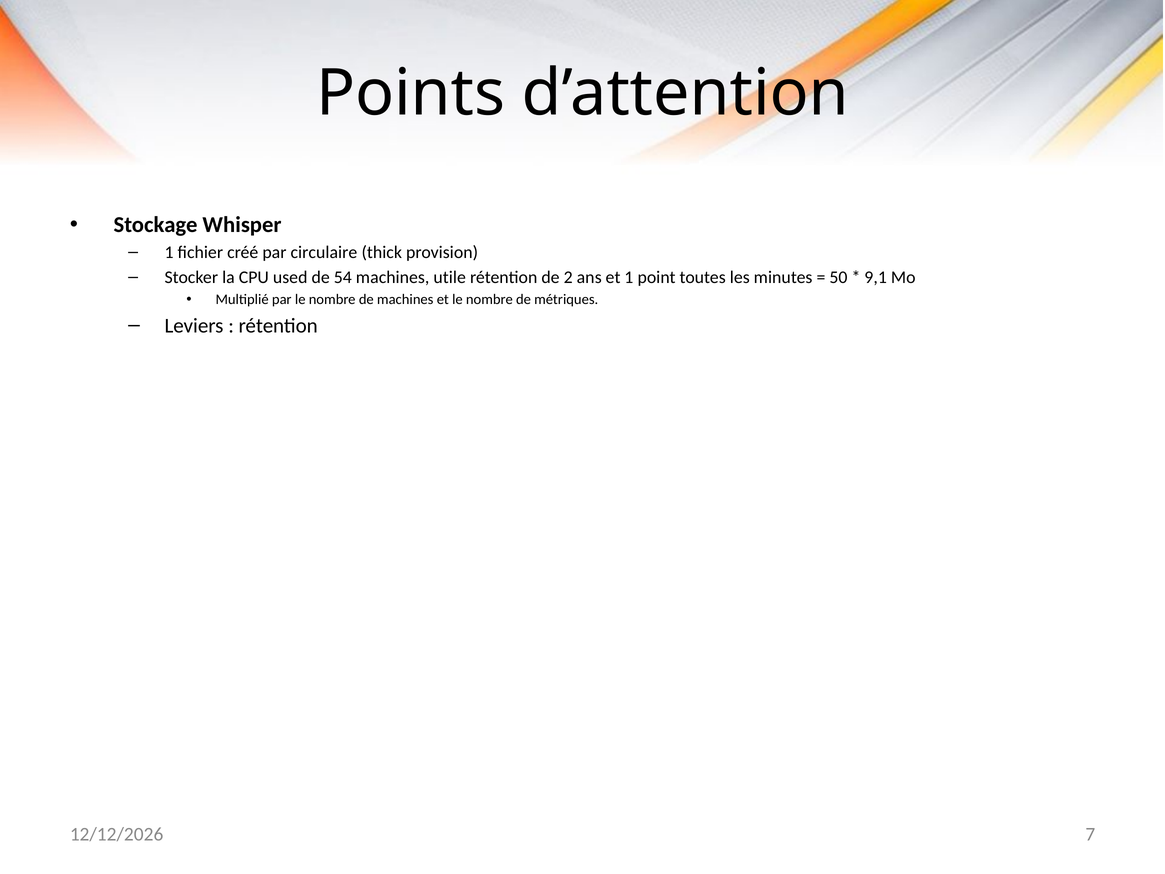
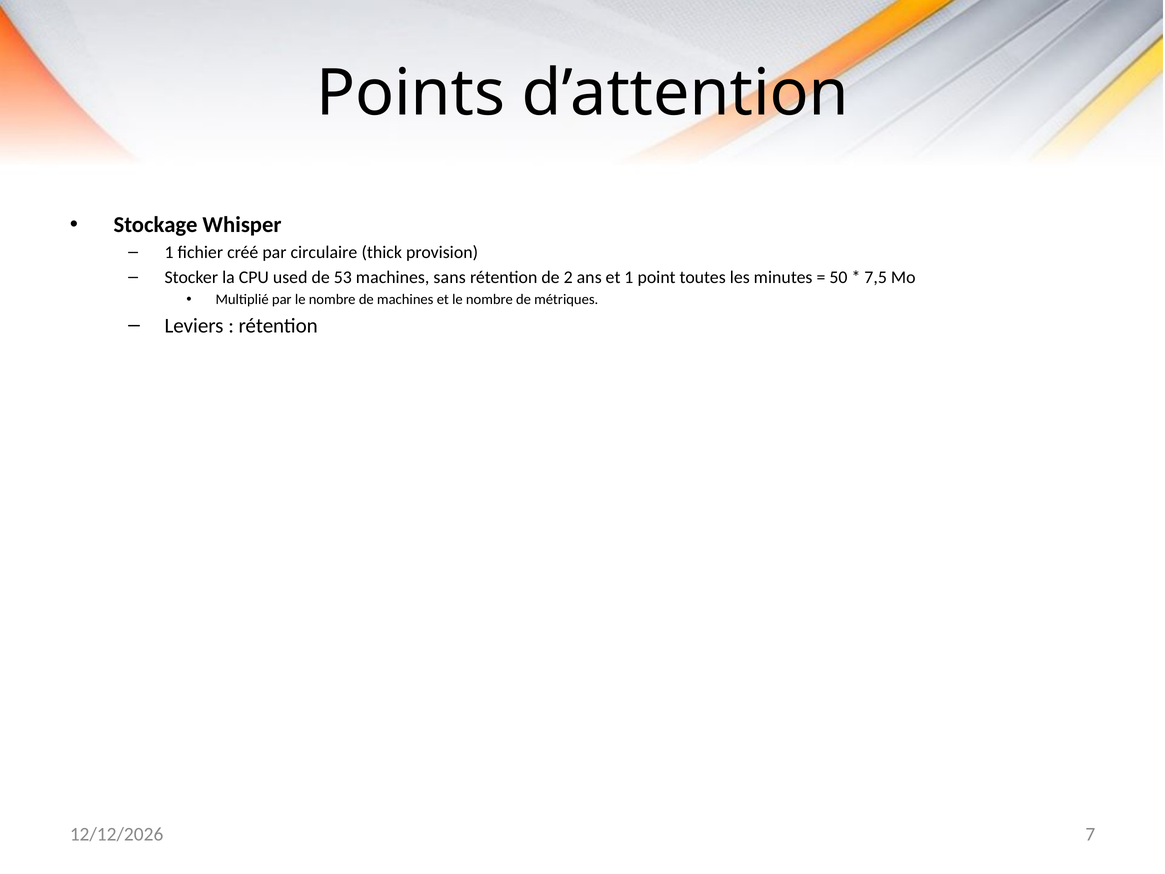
54: 54 -> 53 (343, 277)
utile: utile -> sans (450, 277)
9,1: 9,1 -> 7,5 (876, 277)
